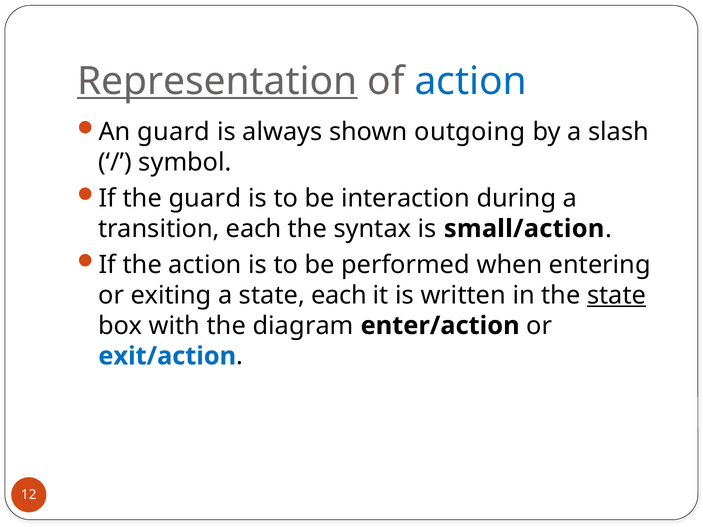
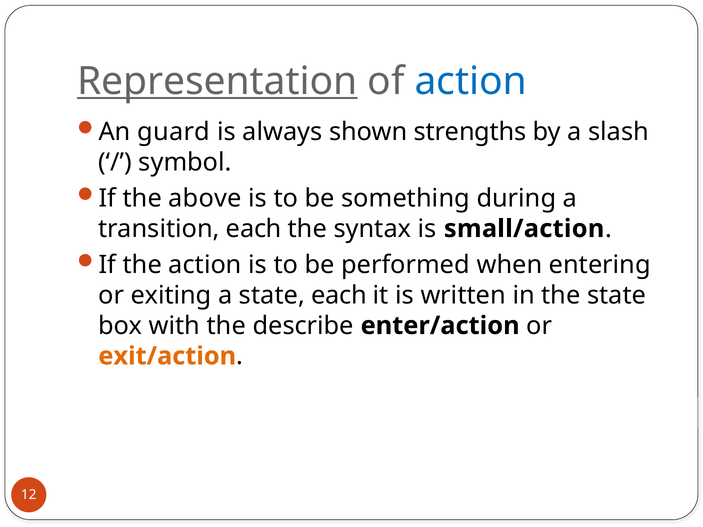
outgoing: outgoing -> strengths (470, 132)
the guard: guard -> above (205, 198)
interaction: interaction -> something (406, 198)
state underline: present -> none (617, 295)
diagram: diagram -> describe (303, 326)
exit/action colour: blue -> orange (167, 356)
